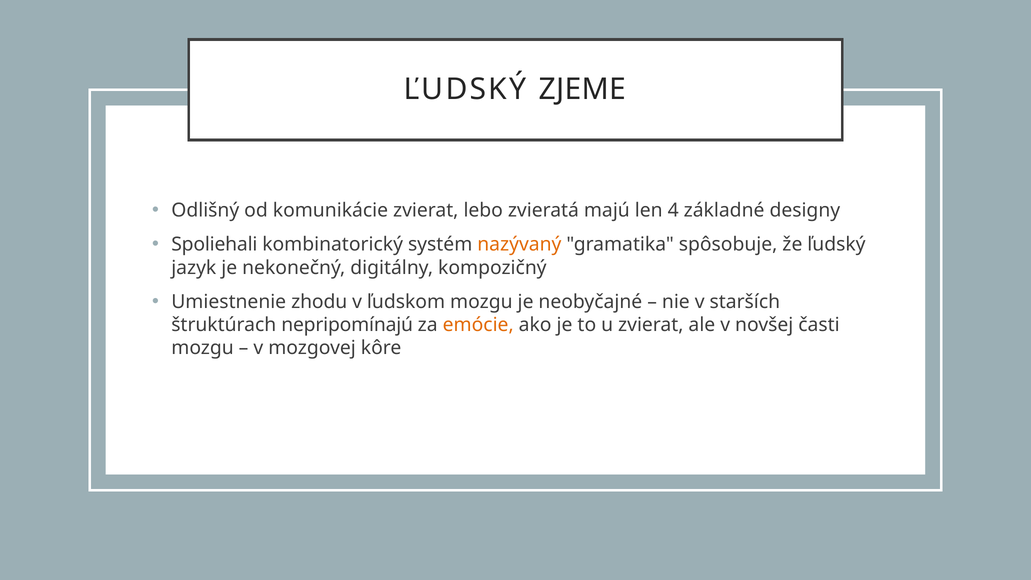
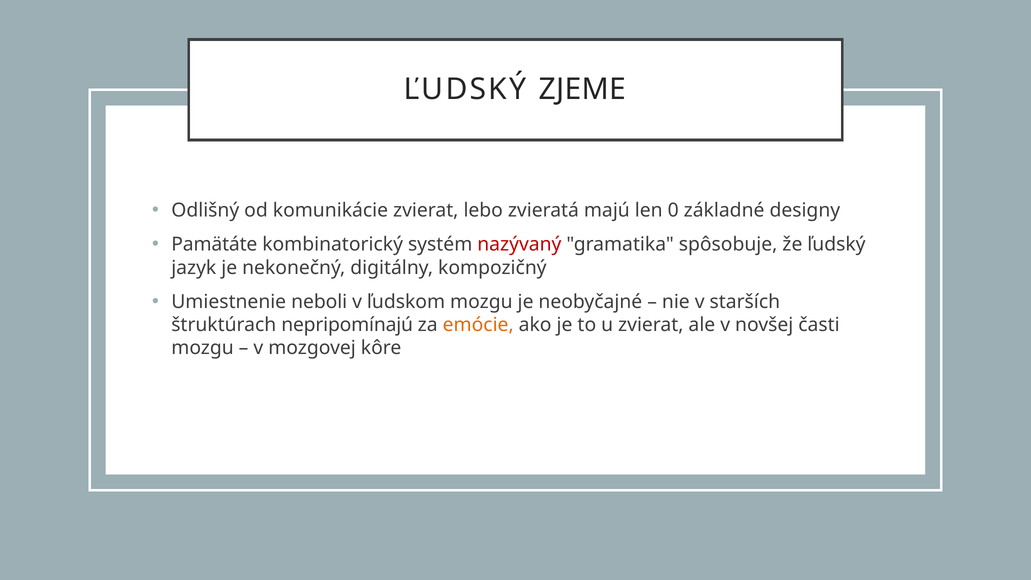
4: 4 -> 0 (673, 211)
Spoliehali: Spoliehali -> Pamätáte (214, 245)
nazývaný colour: orange -> red (519, 245)
zhodu: zhodu -> neboli (319, 302)
